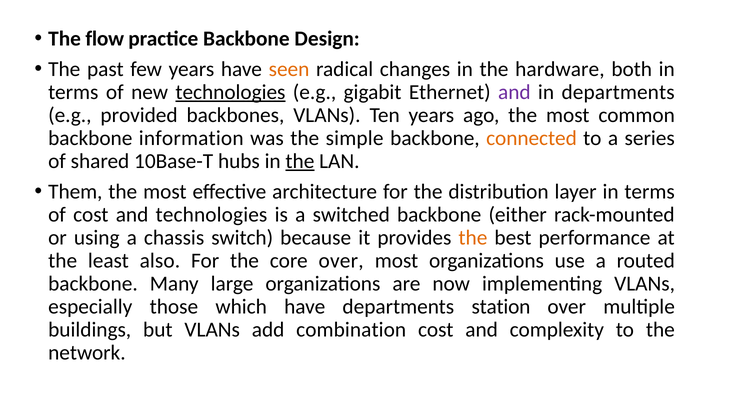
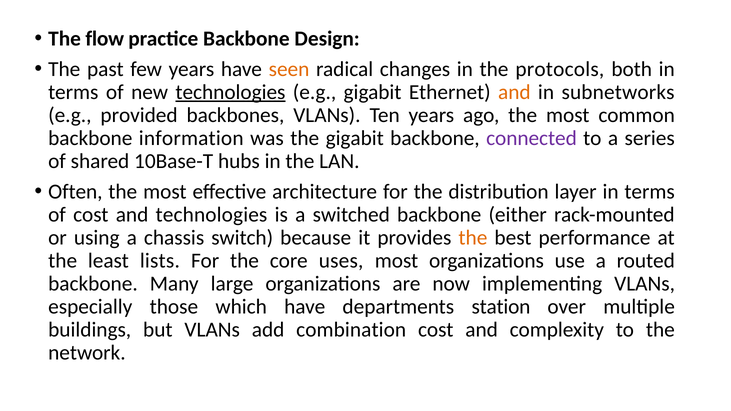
hardware: hardware -> protocols (560, 69)
and colour: purple -> orange (514, 92)
in departments: departments -> subnetworks (618, 92)
the simple: simple -> gigabit (355, 138)
connected colour: orange -> purple (531, 138)
the underline: present -> none (300, 161)
Them: Them -> Often (75, 192)
also: also -> lists (160, 261)
core over: over -> uses (341, 261)
